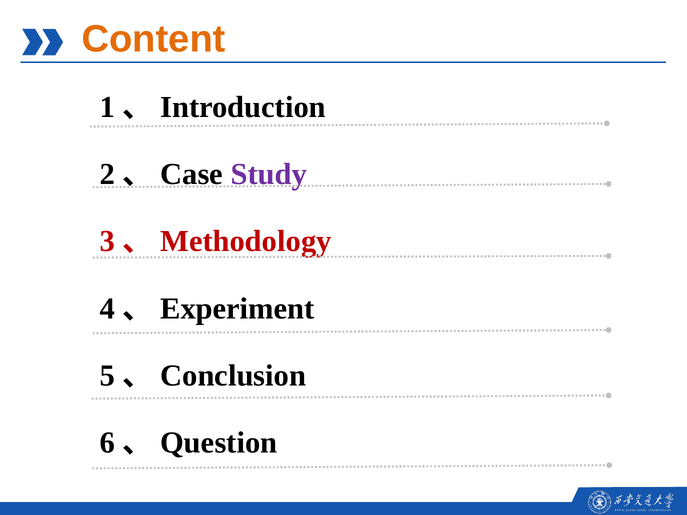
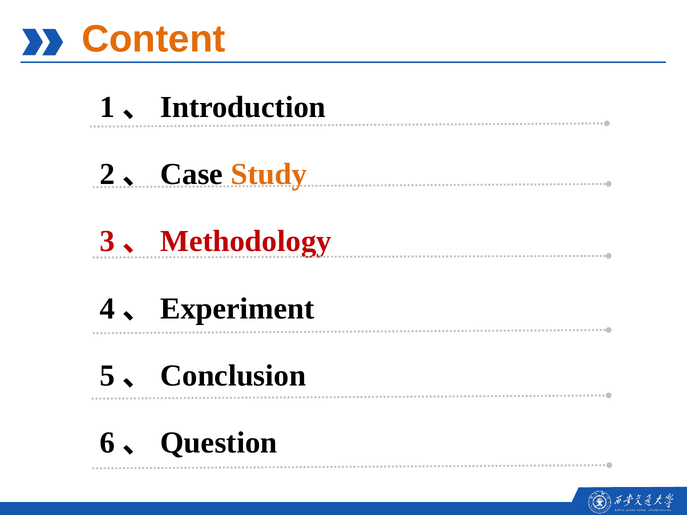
Study colour: purple -> orange (269, 174)
